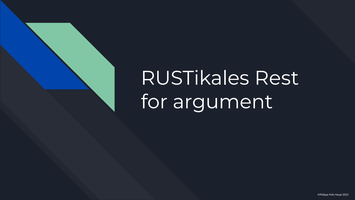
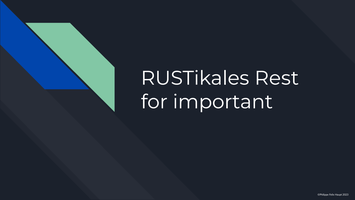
argument: argument -> important (223, 102)
